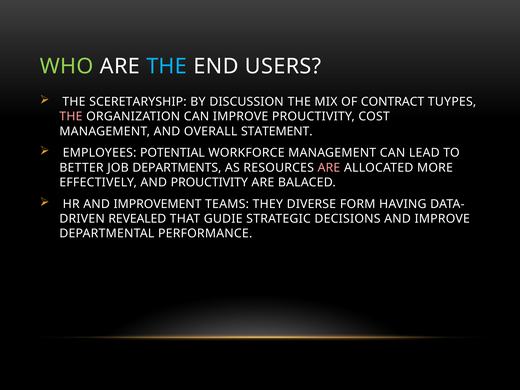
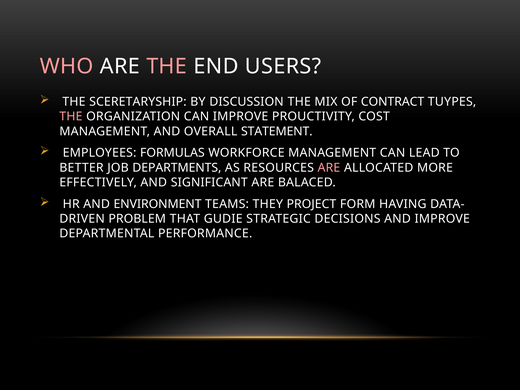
WHO colour: light green -> pink (67, 67)
THE colour: light blue -> pink (167, 67)
POTENTIAL: POTENTIAL -> FORMULAS (172, 153)
AND PROUCTIVITY: PROUCTIVITY -> SIGNIFICANT (209, 182)
IMPROVEMENT: IMPROVEMENT -> ENVIRONMENT (158, 204)
DIVERSE: DIVERSE -> PROJECT (311, 204)
REVEALED: REVEALED -> PROBLEM (137, 219)
